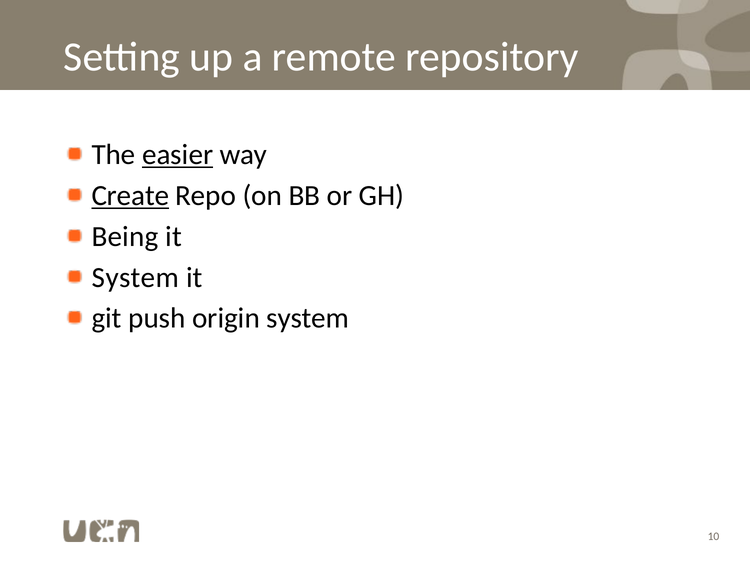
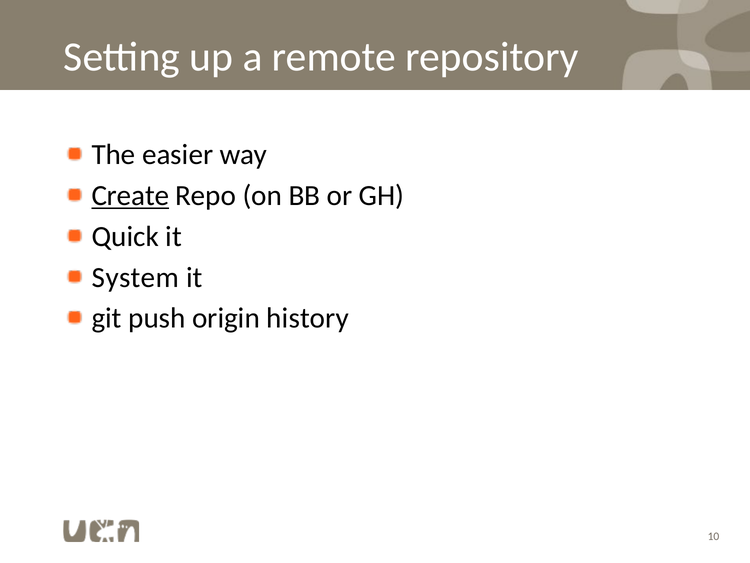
easier underline: present -> none (178, 155)
Being: Being -> Quick (125, 236)
origin system: system -> history (308, 318)
